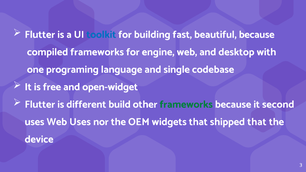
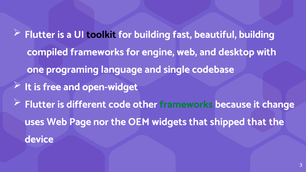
toolkit colour: blue -> black (101, 34)
beautiful because: because -> building (257, 34)
build: build -> code (119, 104)
second: second -> change (278, 104)
Web Uses: Uses -> Page (80, 122)
